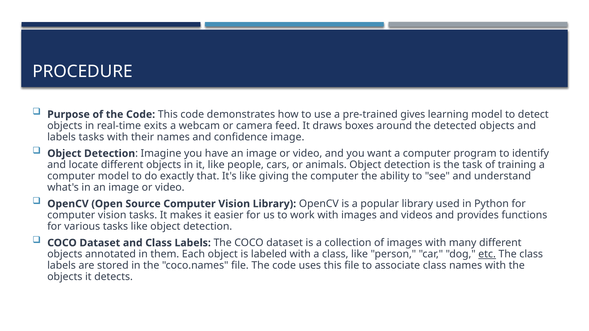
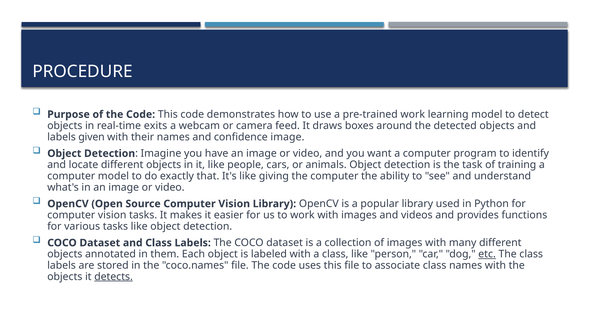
pre-trained gives: gives -> work (413, 115)
labels tasks: tasks -> given (92, 137)
detects underline: none -> present (114, 277)
